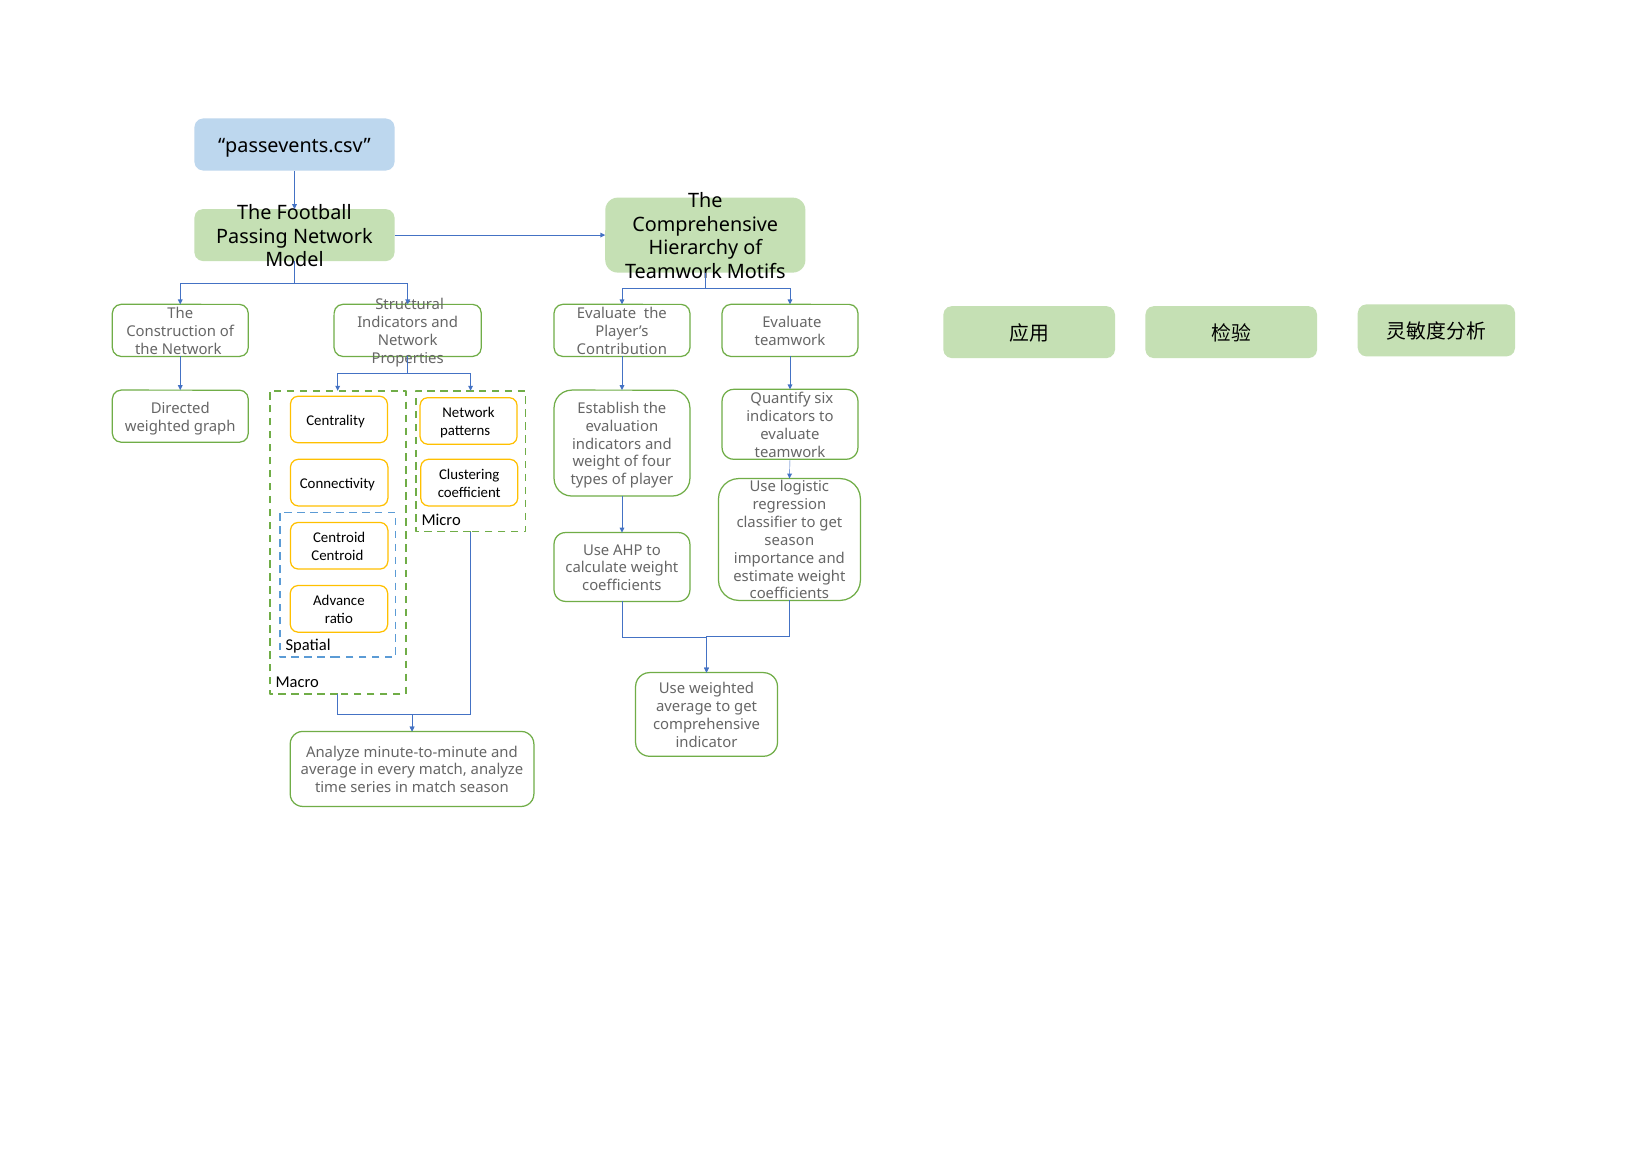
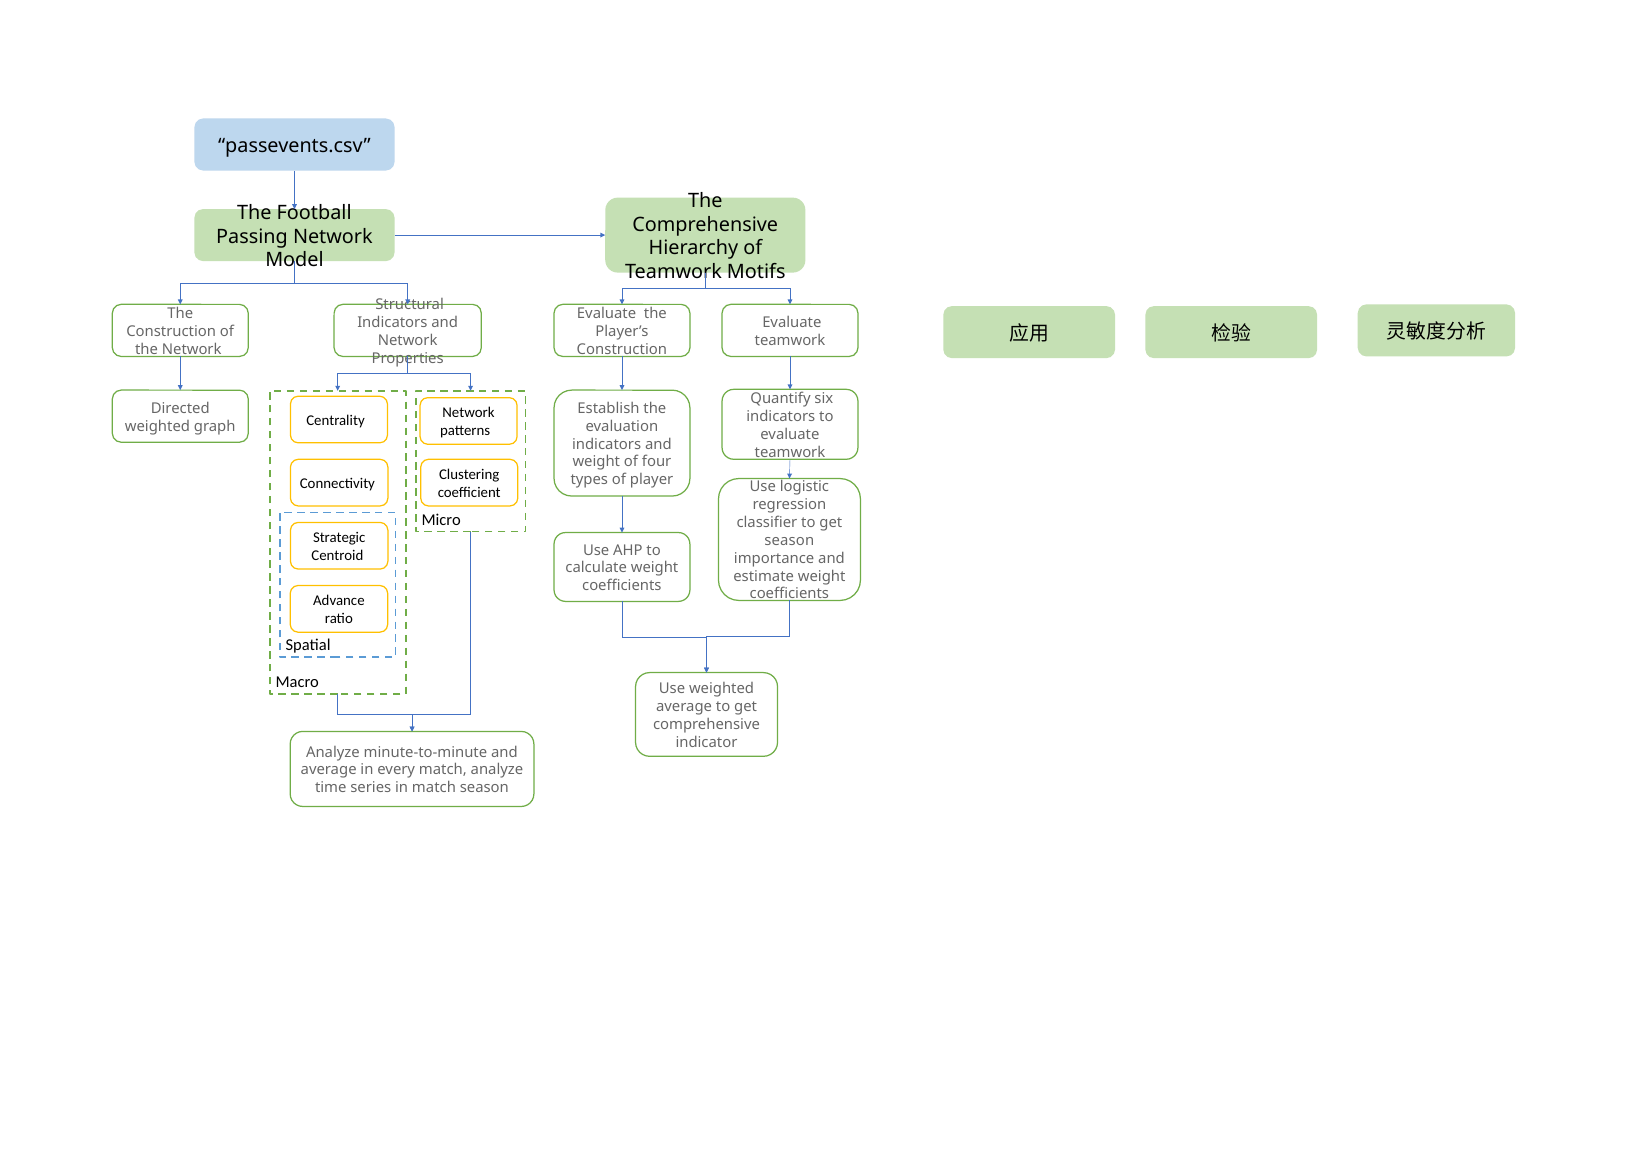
Contribution: Contribution -> Construction (622, 349)
Centroid: Centroid -> Strategic (339, 538)
